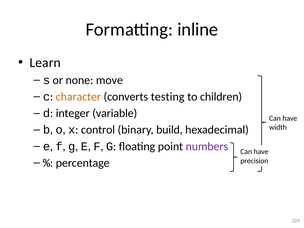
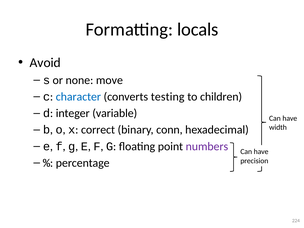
inline: inline -> locals (198, 29)
Learn: Learn -> Avoid (45, 63)
character colour: orange -> blue (78, 97)
control: control -> correct (98, 130)
build: build -> conn (169, 130)
